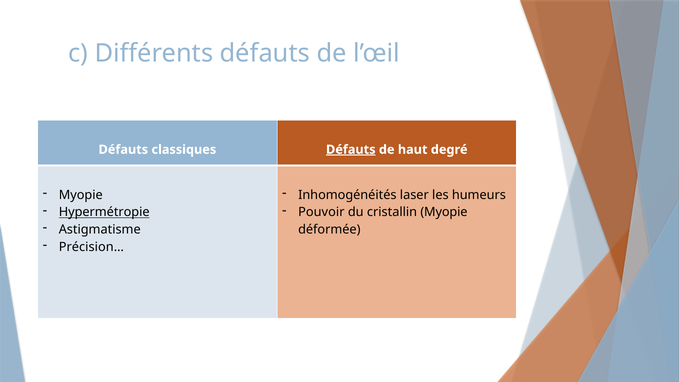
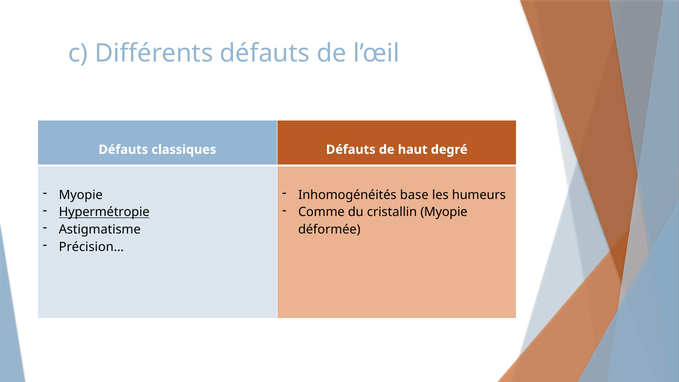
Défauts underline: present -> none (351, 150)
laser: laser -> base (414, 195)
Pouvoir: Pouvoir -> Comme (321, 212)
